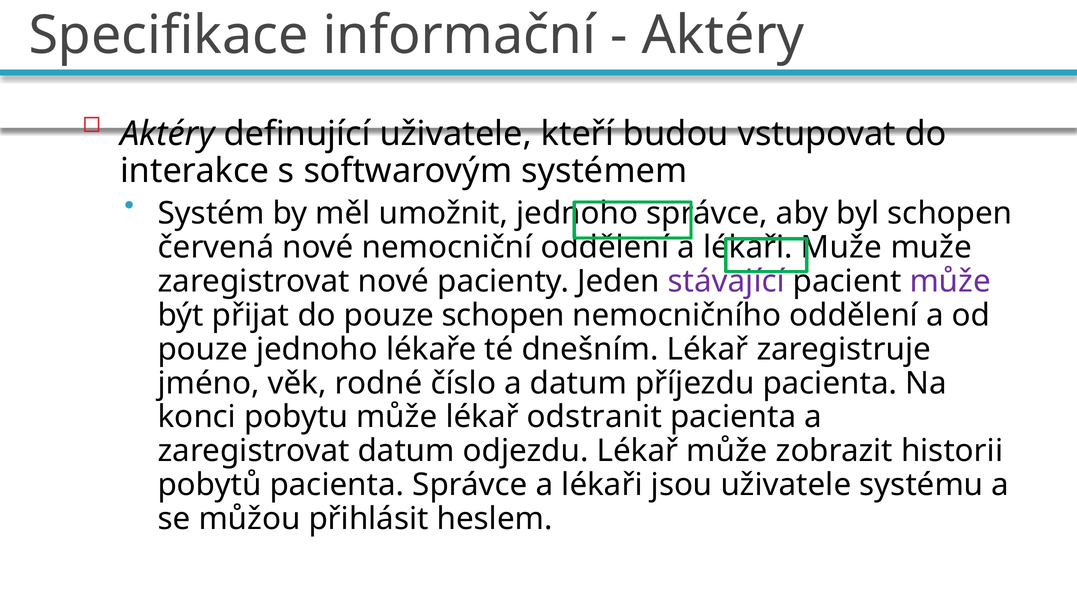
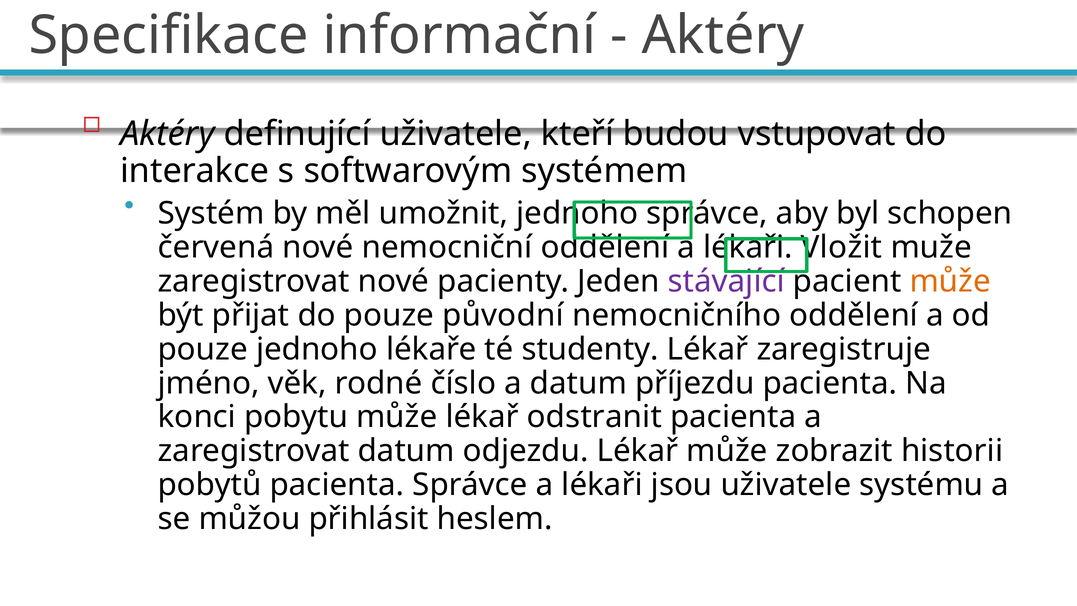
lékaři Muže: Muže -> Vložit (842, 247)
může colour: purple -> orange (950, 281)
pouze schopen: schopen -> původní (503, 315)
dnešním: dnešním -> studenty (590, 349)
